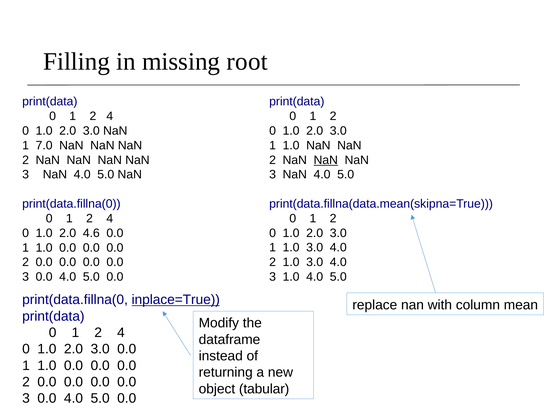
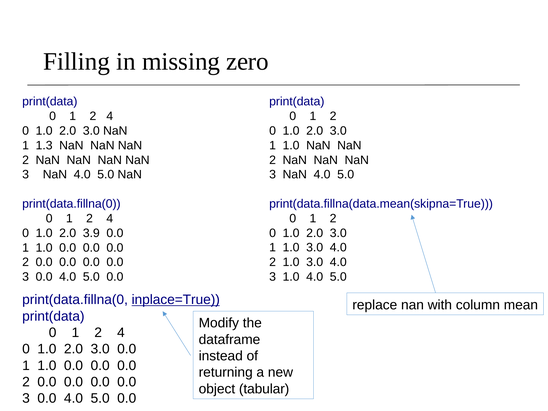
root: root -> zero (247, 61)
7.0: 7.0 -> 1.3 (44, 145)
NaN underline: present -> none (326, 160)
4.6: 4.6 -> 3.9 (91, 233)
